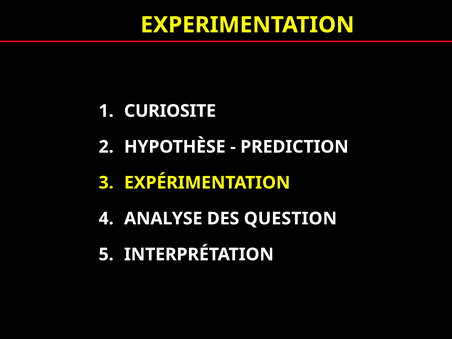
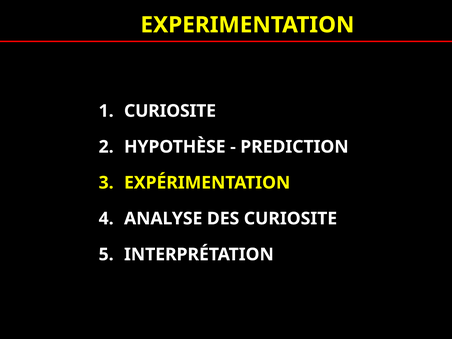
DES QUESTION: QUESTION -> CURIOSITE (290, 219)
